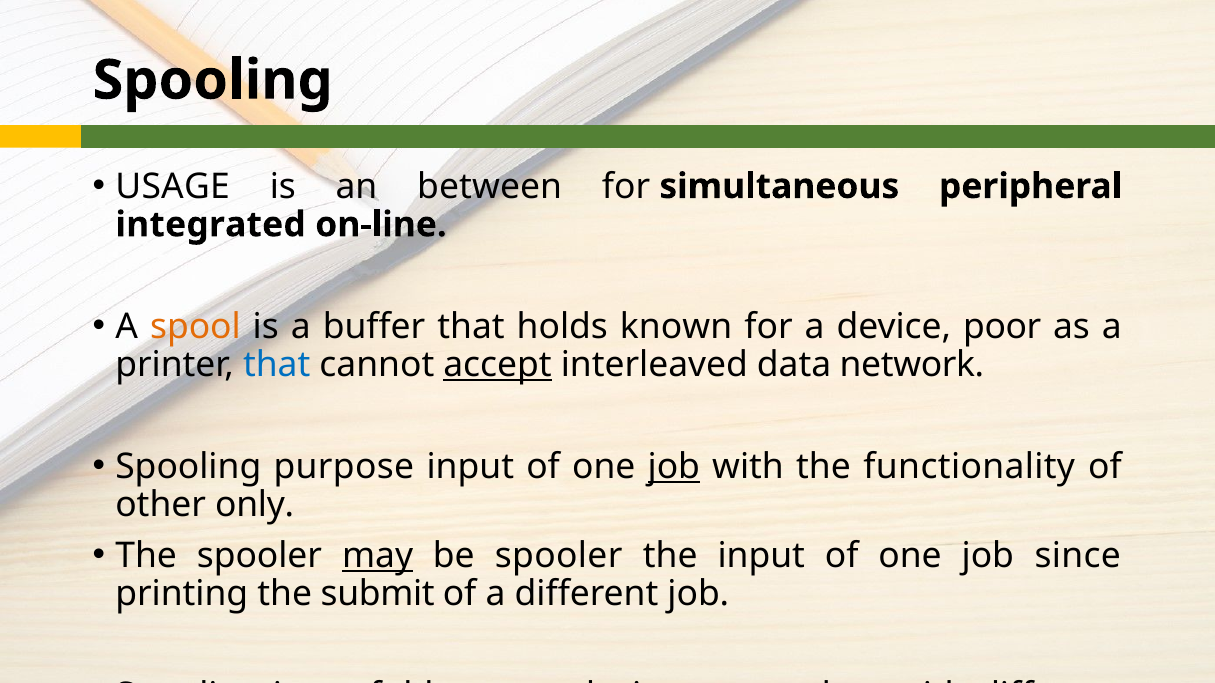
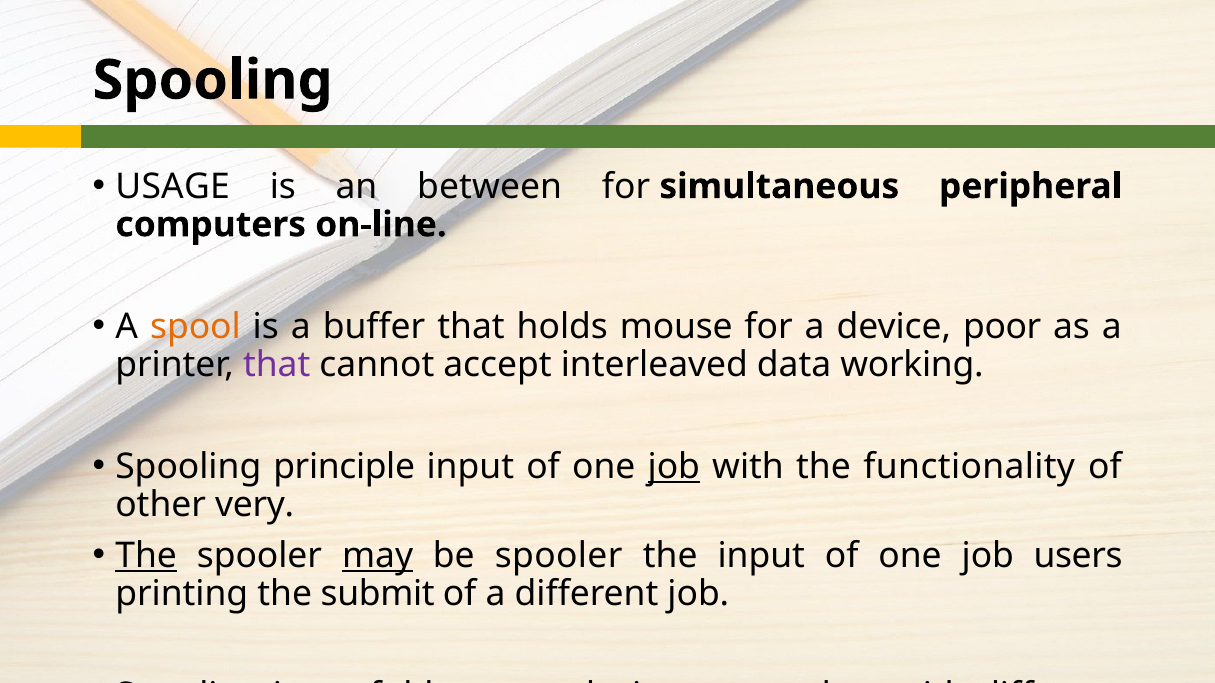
integrated: integrated -> computers (211, 225)
known: known -> mouse (676, 327)
that colour: blue -> purple (277, 365)
accept underline: present -> none (498, 365)
network: network -> working (912, 365)
purpose: purpose -> principle (344, 467)
only: only -> very (255, 505)
The underline: none -> present (146, 556)
since: since -> users (1078, 556)
